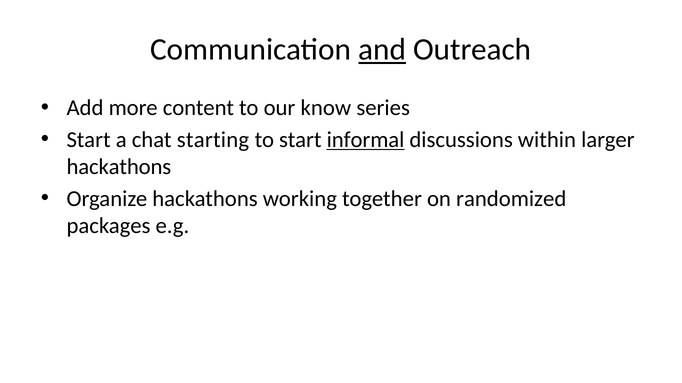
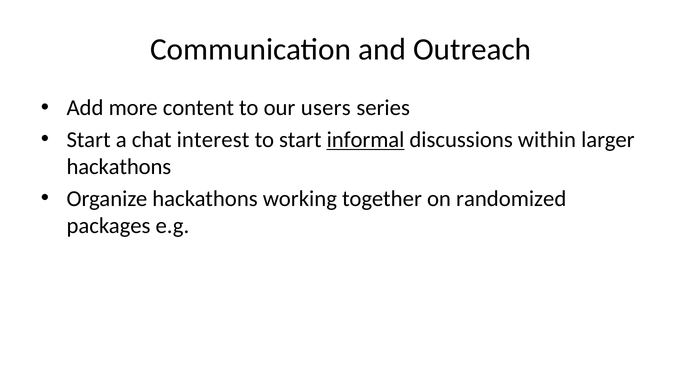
and underline: present -> none (382, 49)
know: know -> users (326, 108)
starting: starting -> interest (213, 140)
